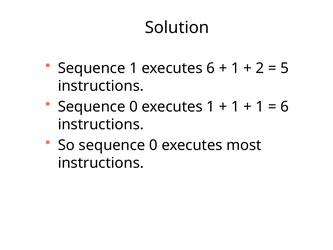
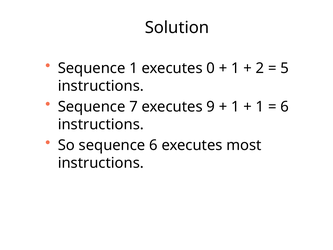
executes 6: 6 -> 0 (211, 68)
0: 0 -> 7 (134, 107)
executes 1: 1 -> 9 (211, 107)
So sequence 0: 0 -> 6 (153, 145)
